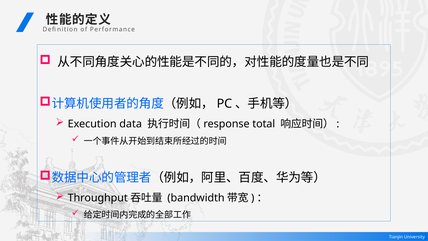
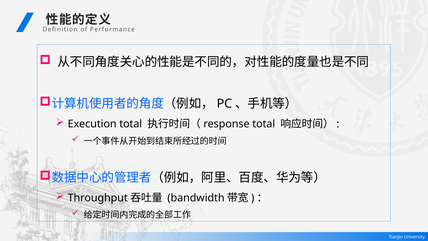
Execution data: data -> total (131, 124)
